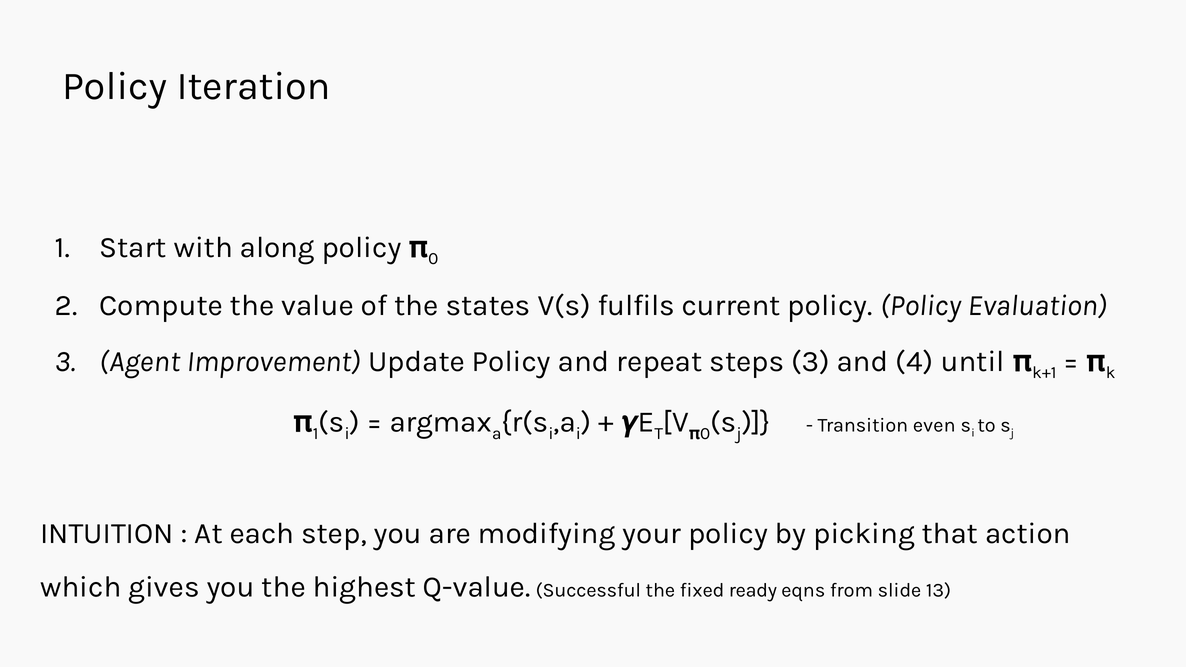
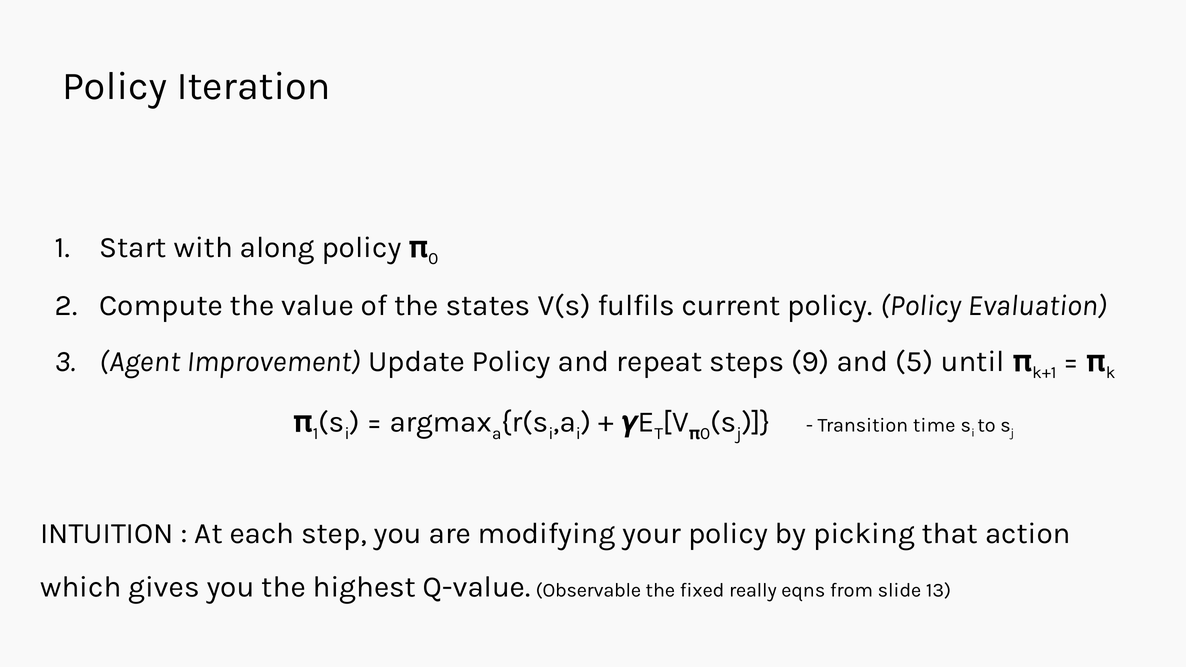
steps 3: 3 -> 9 (810, 361)
4: 4 -> 5 (914, 361)
even: even -> time (934, 425)
Successful: Successful -> Observable (588, 590)
ready: ready -> really (753, 590)
